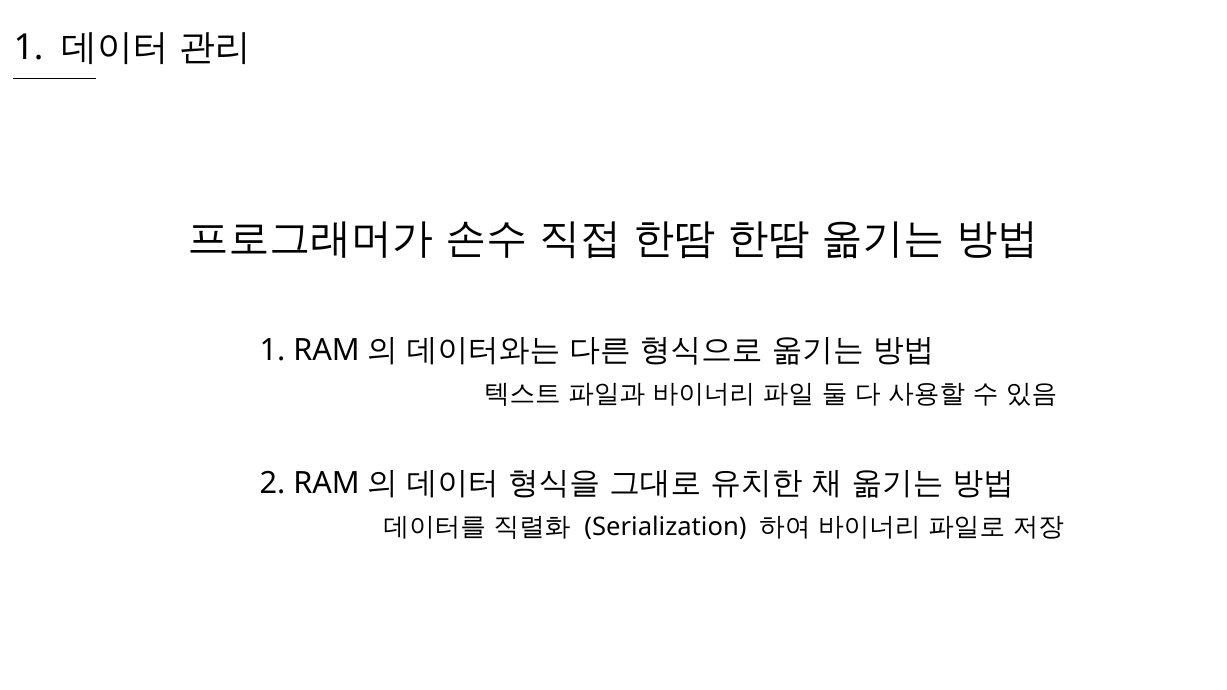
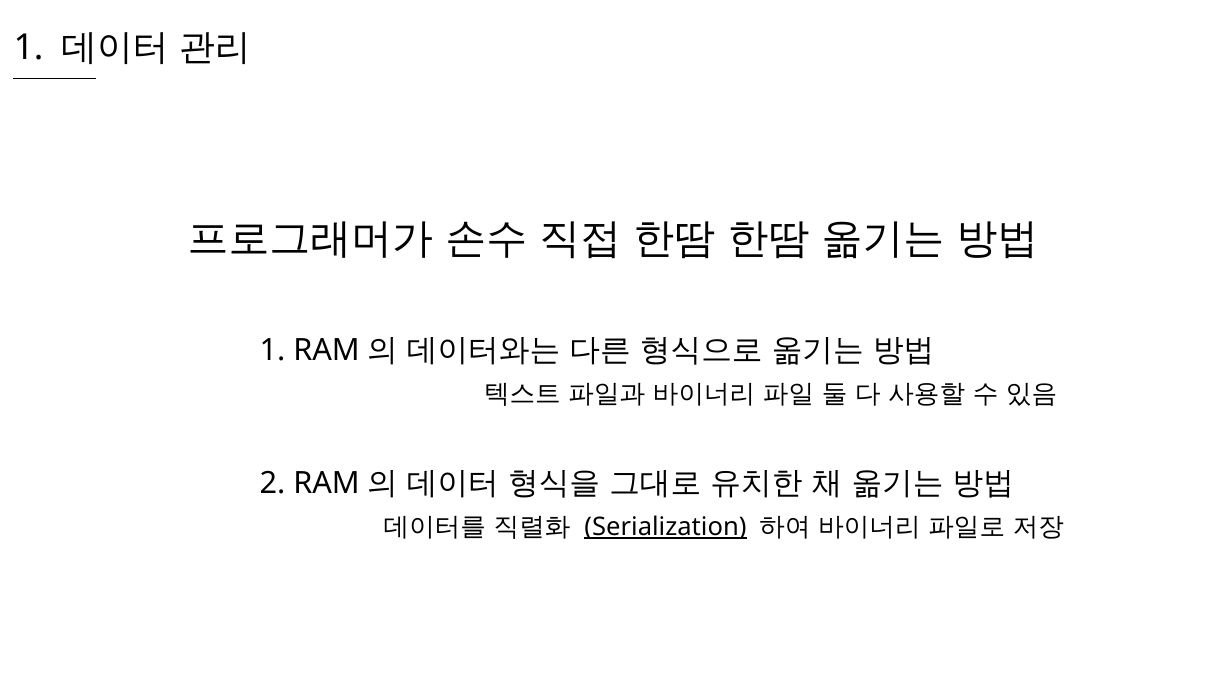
Serialization underline: none -> present (665, 527)
